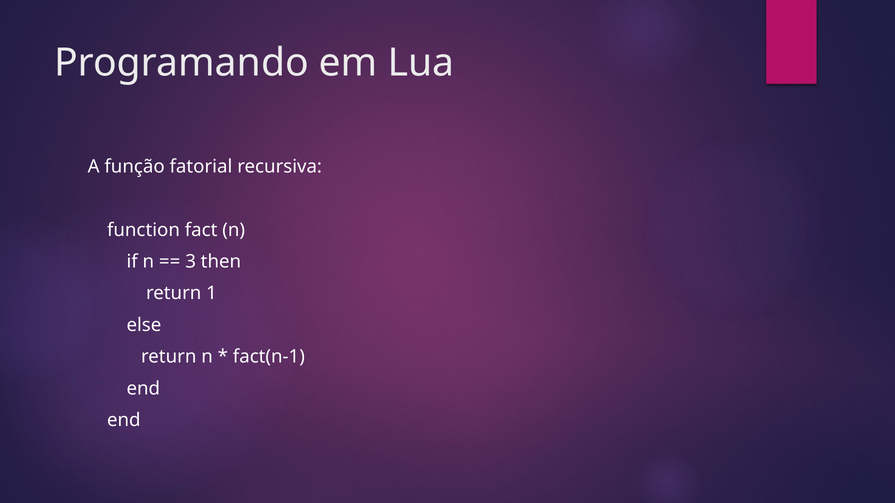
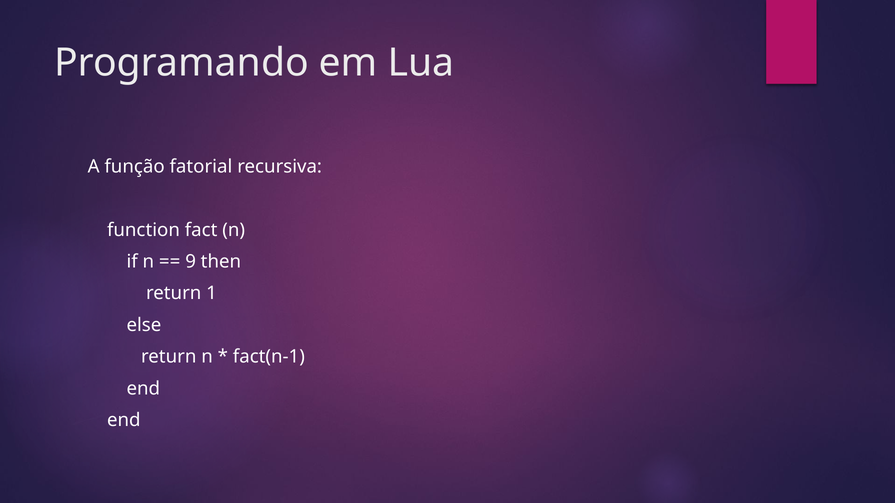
3: 3 -> 9 (191, 262)
